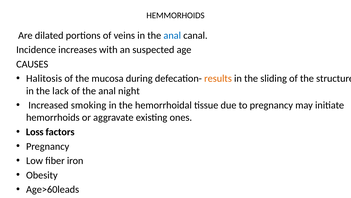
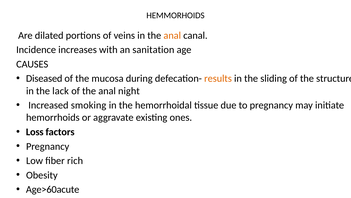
anal colour: blue -> orange (172, 35)
suspected: suspected -> sanitation (153, 50)
Halitosis: Halitosis -> Diseased (44, 78)
iron: iron -> rich (75, 160)
Age>60leads: Age>60leads -> Age>60acute (53, 189)
